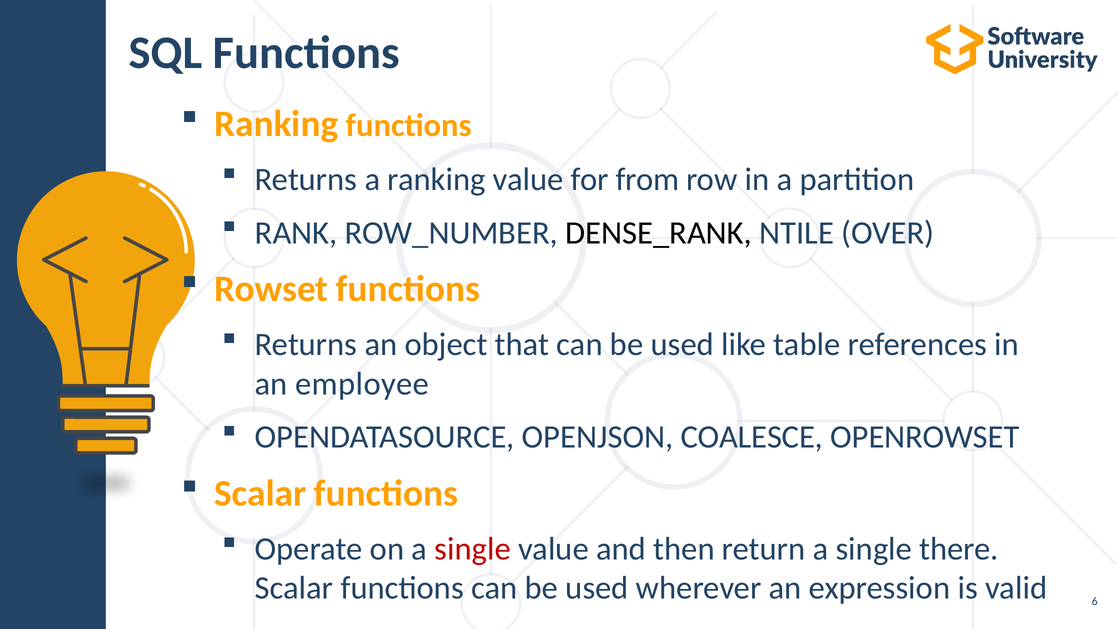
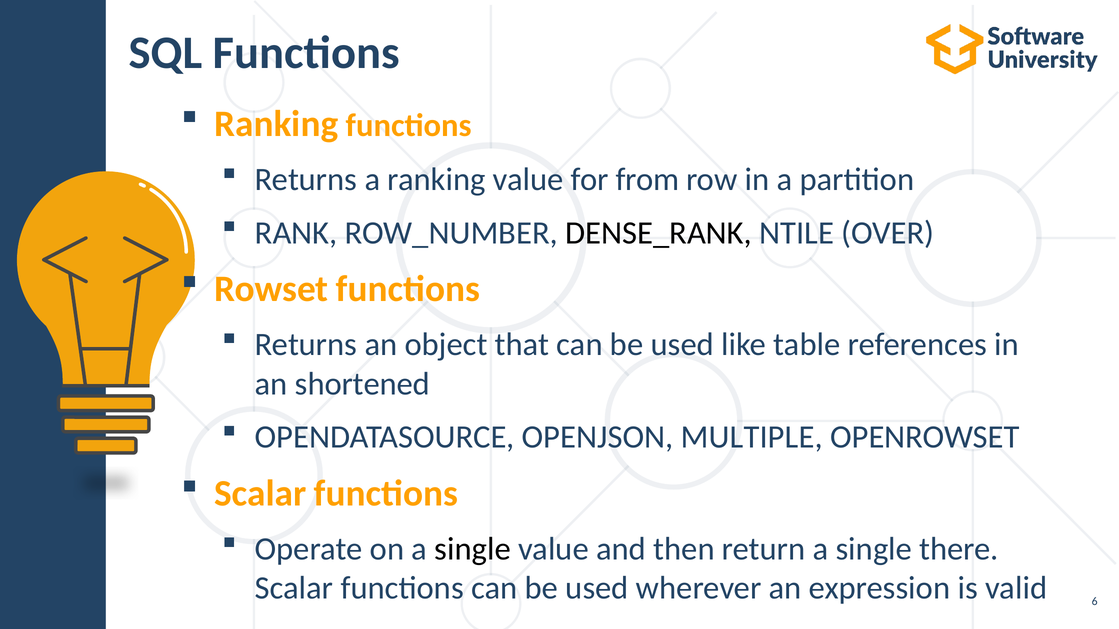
employee: employee -> shortened (362, 384)
COALESCE: COALESCE -> MULTIPLE (752, 437)
single colour: red -> black (473, 549)
